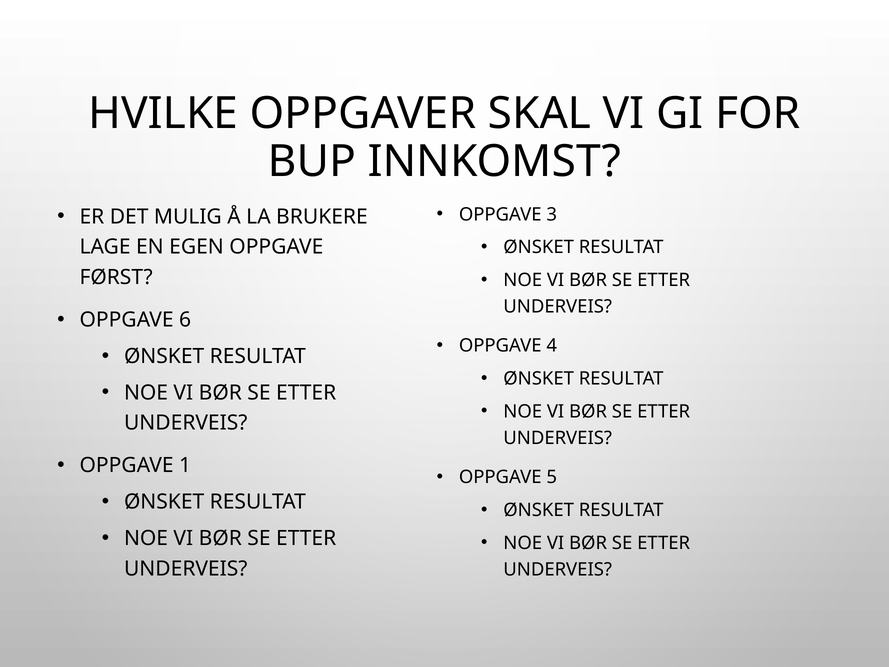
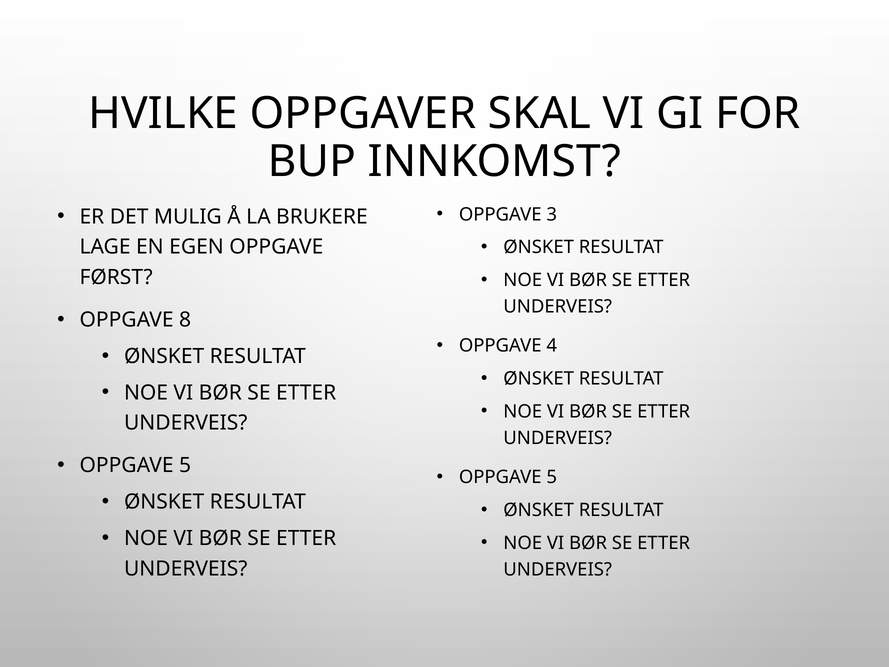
6: 6 -> 8 (185, 320)
1: 1 -> 5 (185, 465)
